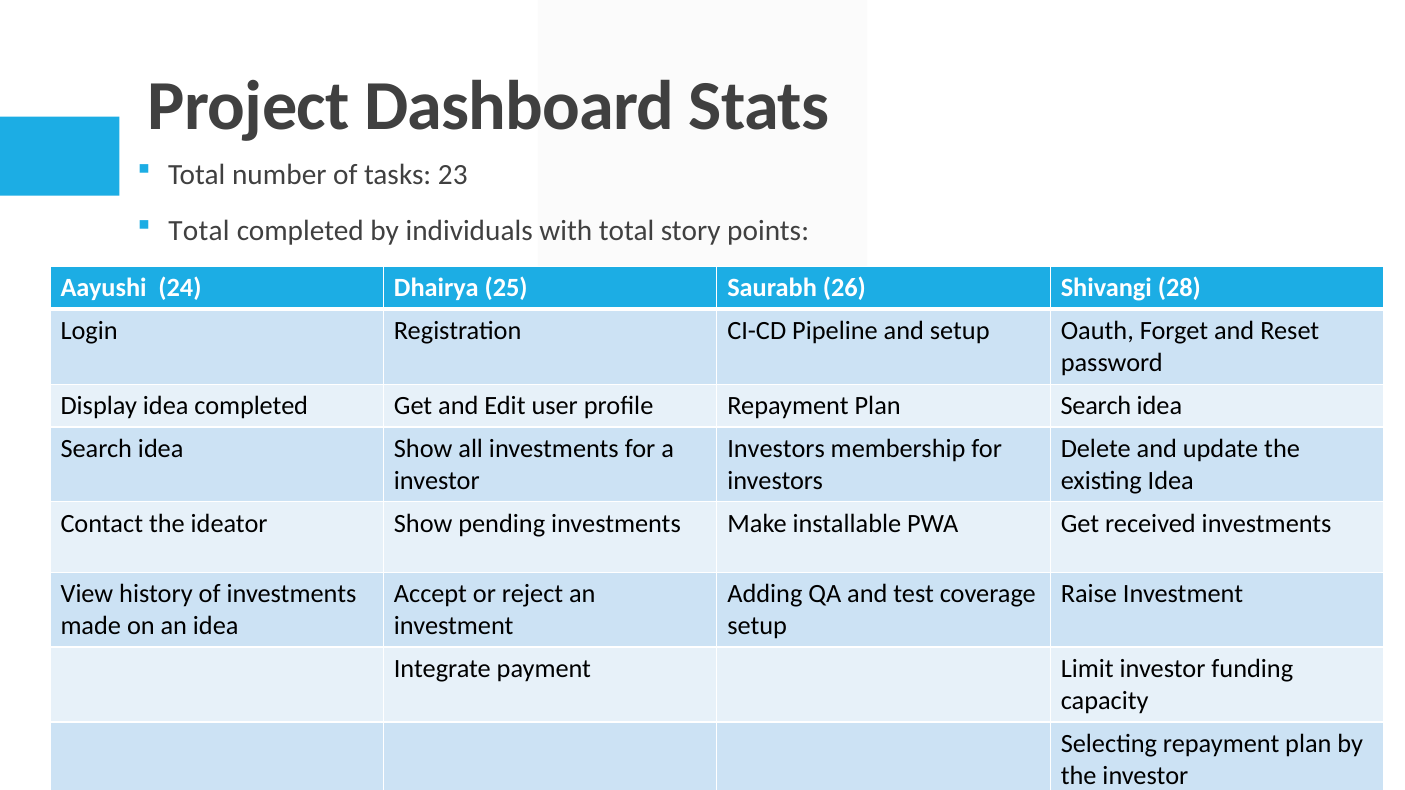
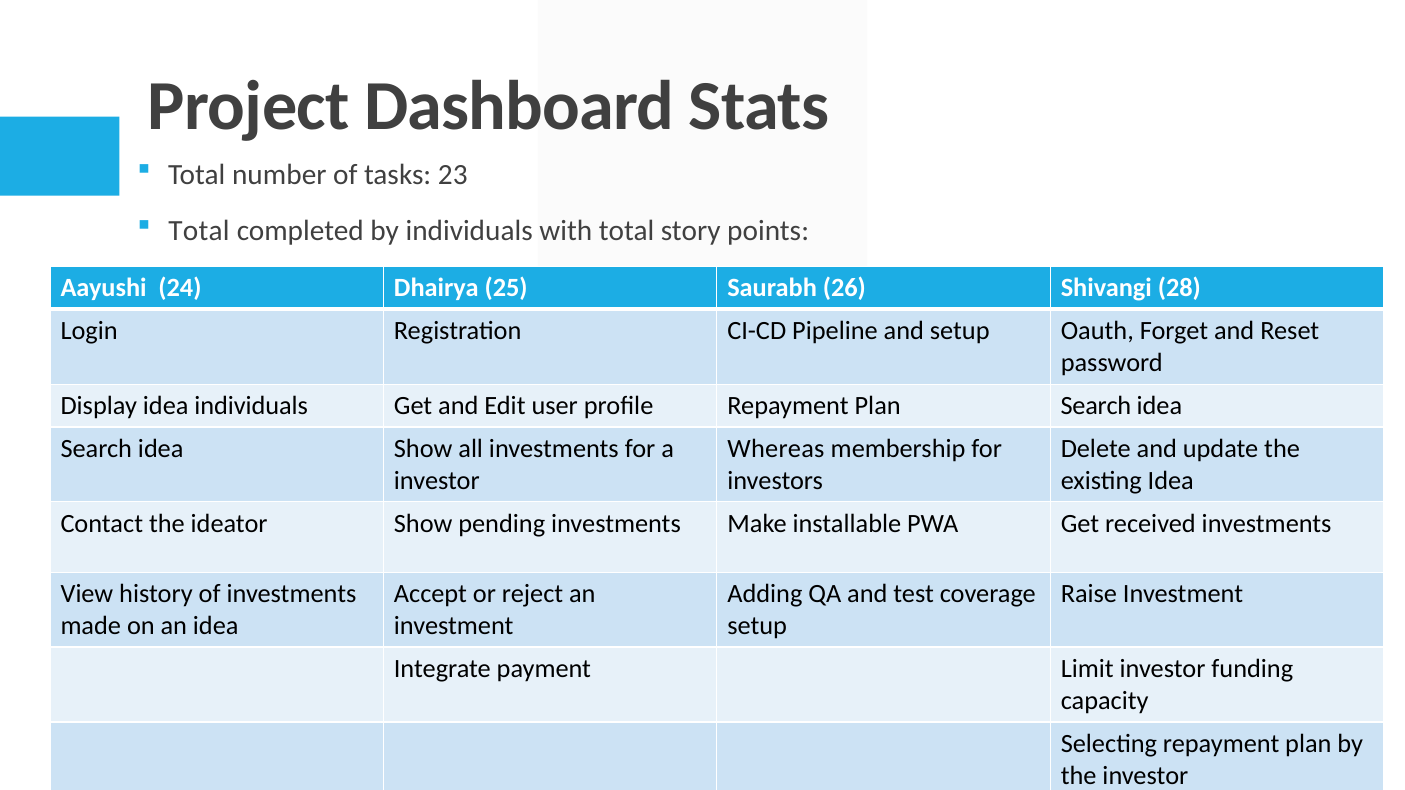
idea completed: completed -> individuals (251, 406)
Investors: Investors -> Whereas (776, 449)
